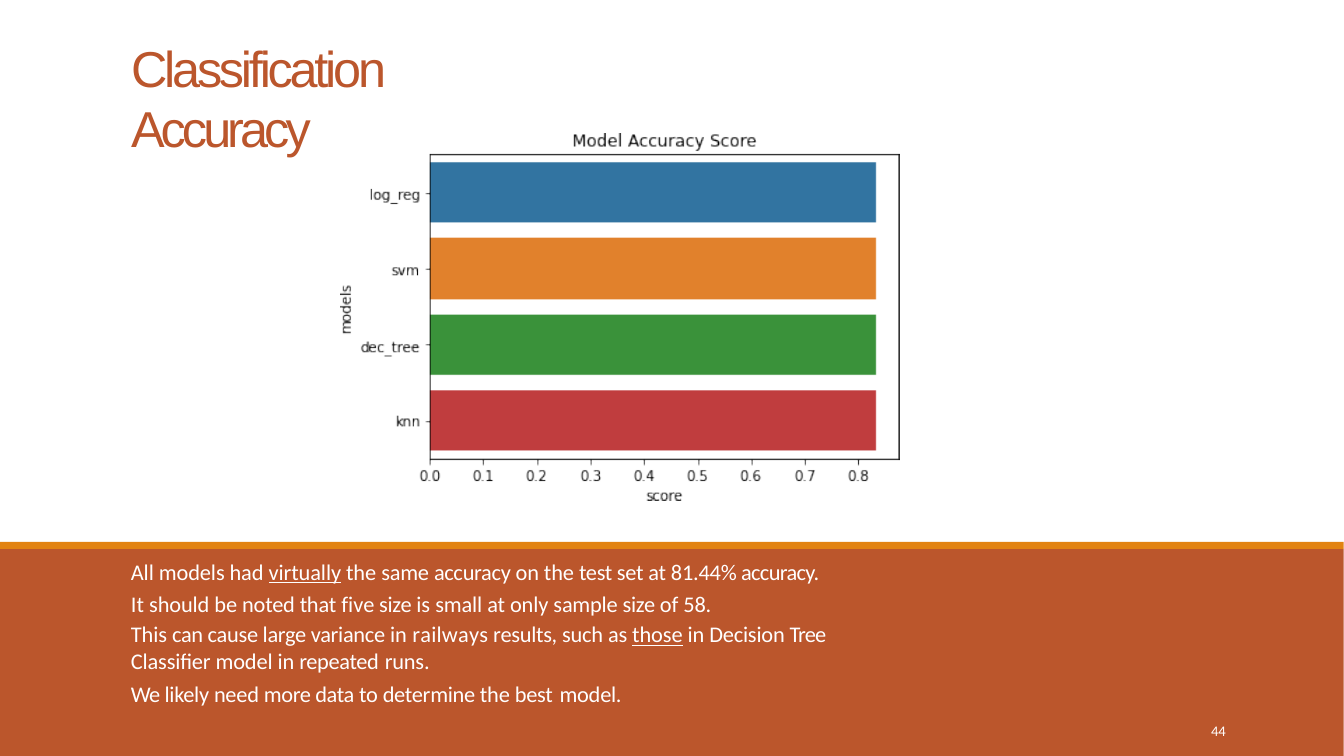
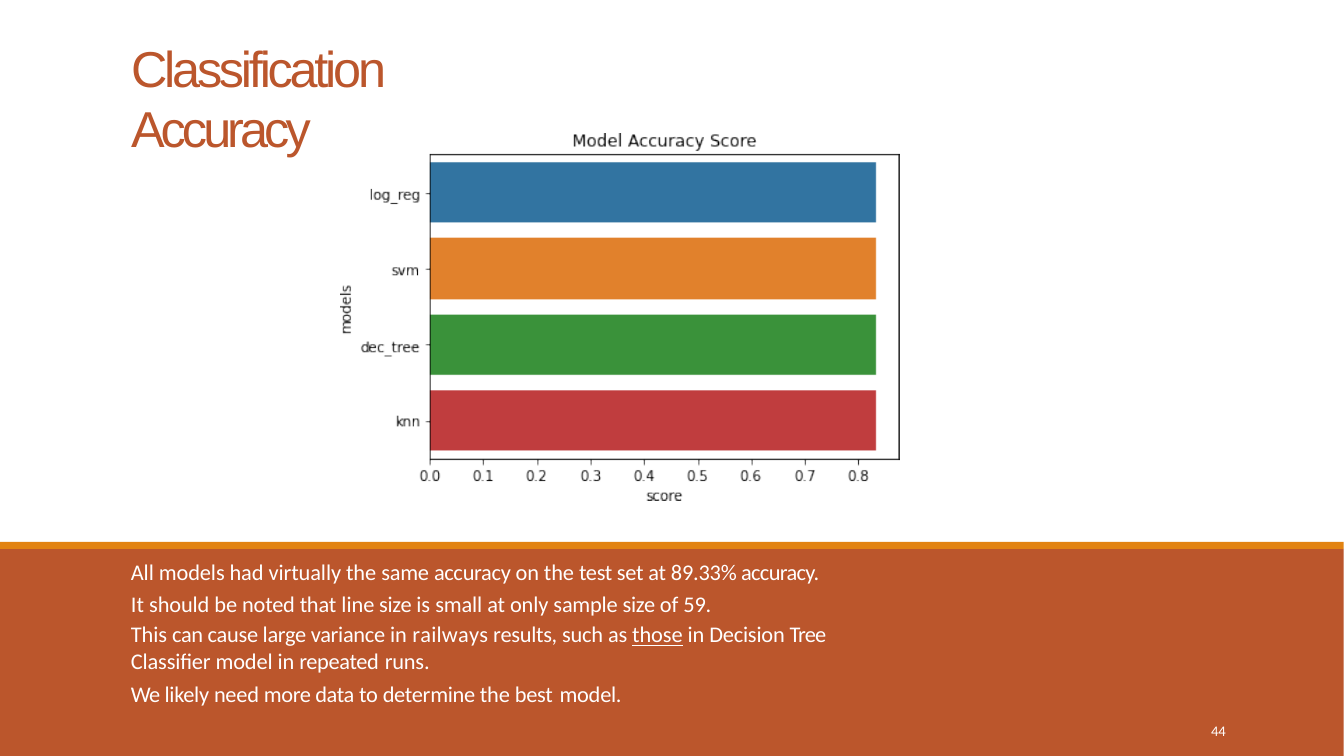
virtually underline: present -> none (305, 573)
81.44%: 81.44% -> 89.33% (704, 573)
five: five -> line (358, 605)
58: 58 -> 59 (697, 605)
